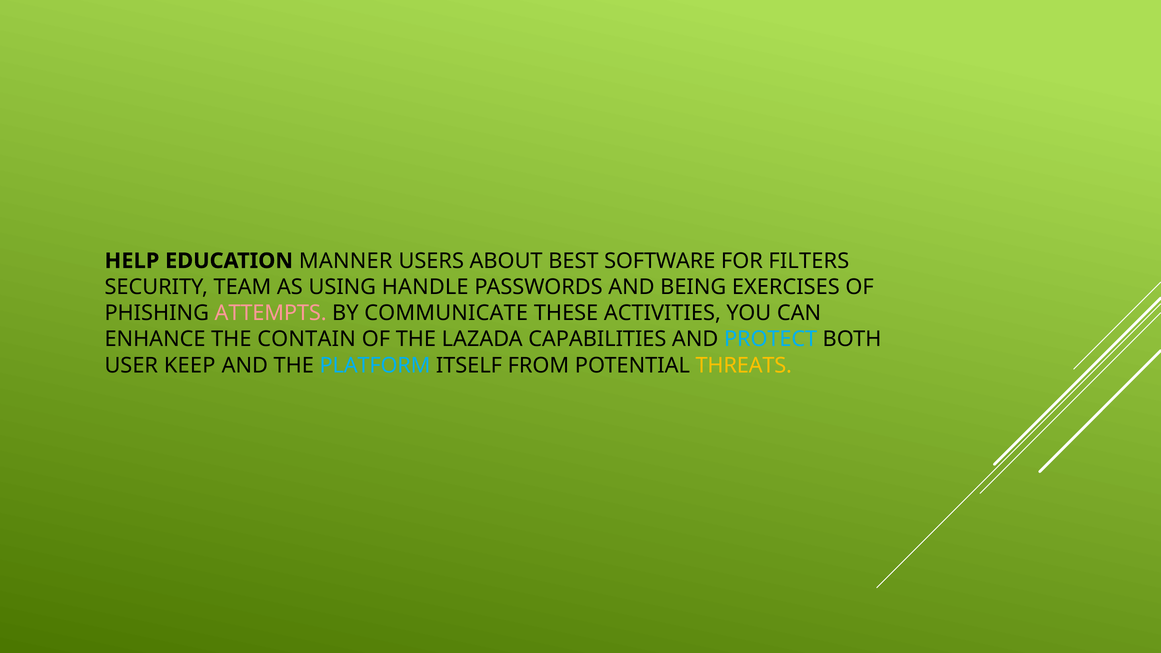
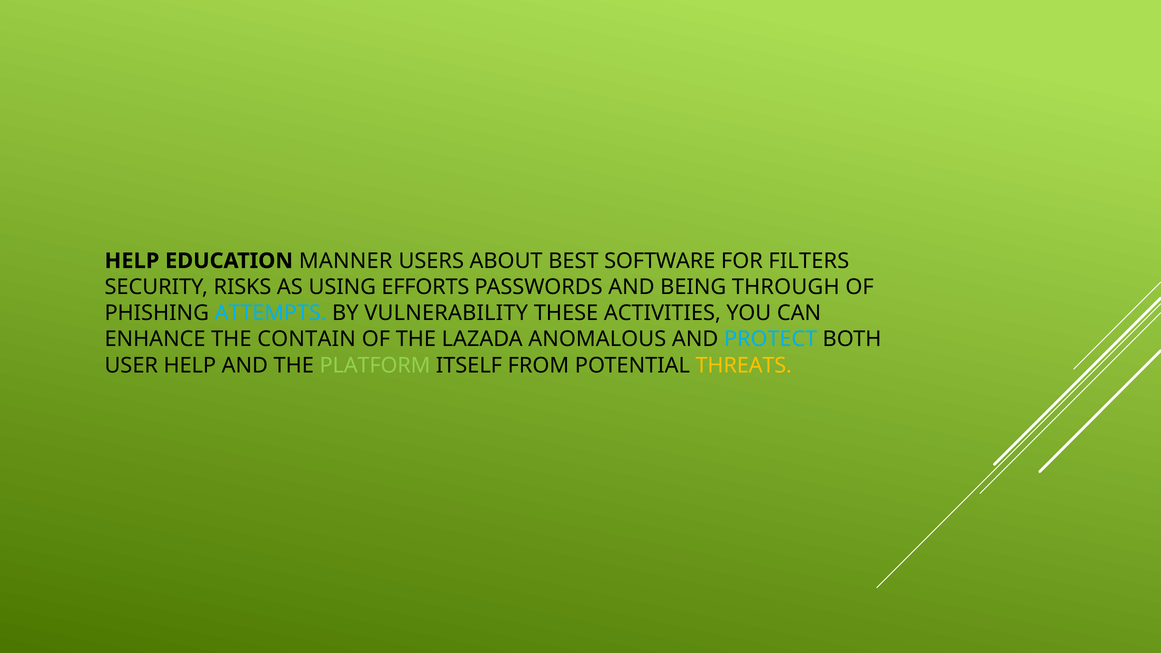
TEAM: TEAM -> RISKS (242, 287)
HANDLE: HANDLE -> EFFORTS (425, 287)
EXERCISES: EXERCISES -> THROUGH (786, 287)
ATTEMPTS colour: pink -> light blue (271, 313)
COMMUNICATE: COMMUNICATE -> VULNERABILITY (446, 313)
CAPABILITIES: CAPABILITIES -> ANOMALOUS (597, 339)
USER KEEP: KEEP -> HELP (190, 365)
PLATFORM colour: light blue -> light green (375, 365)
